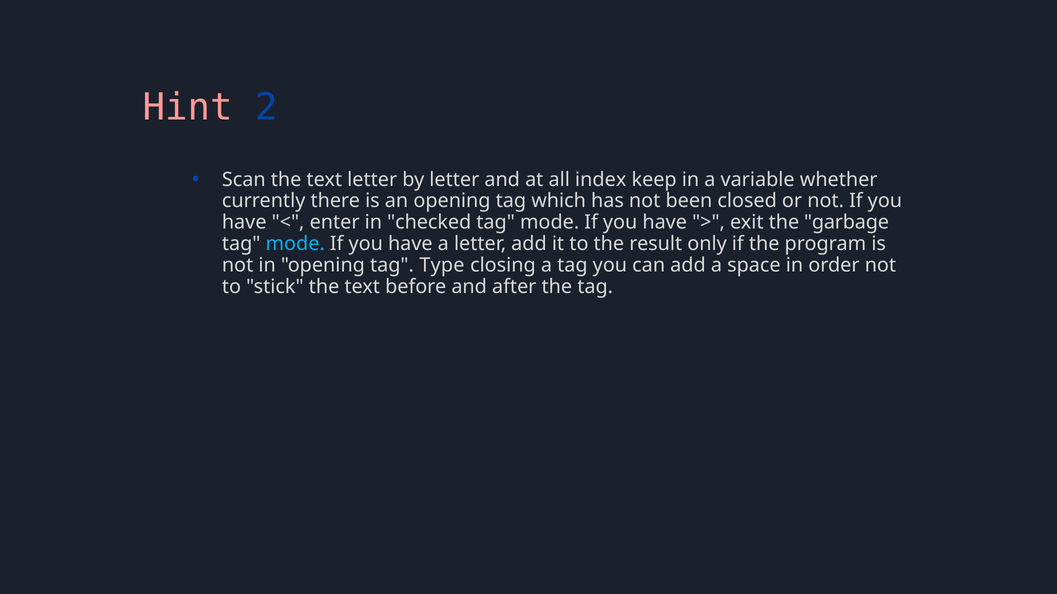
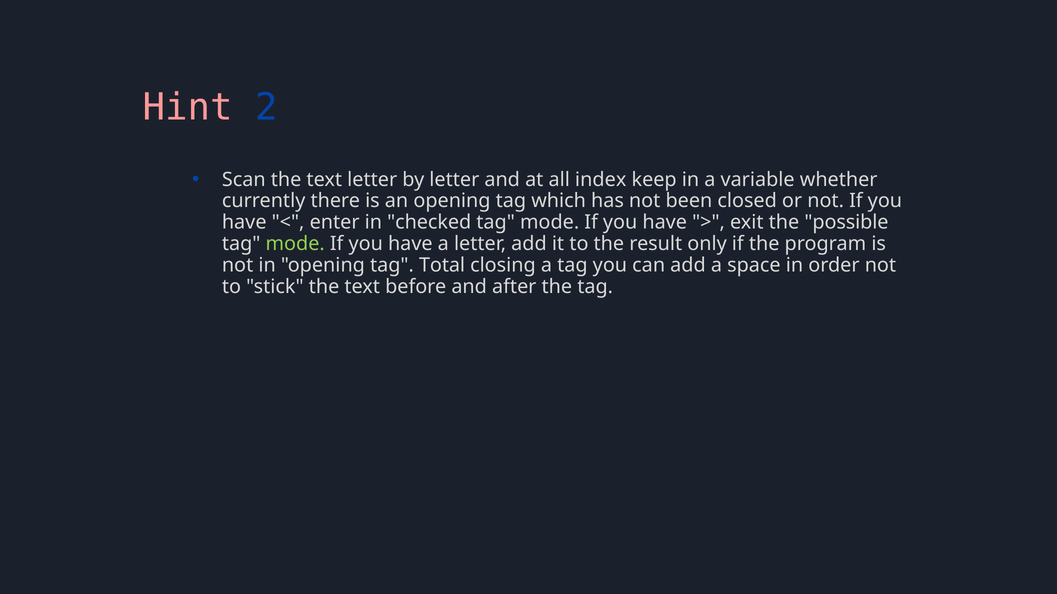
garbage: garbage -> possible (846, 223)
mode colour: light blue -> light green (295, 244)
Type: Type -> Total (442, 265)
